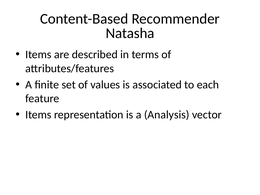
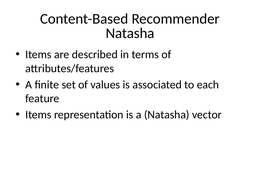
a Analysis: Analysis -> Natasha (167, 115)
